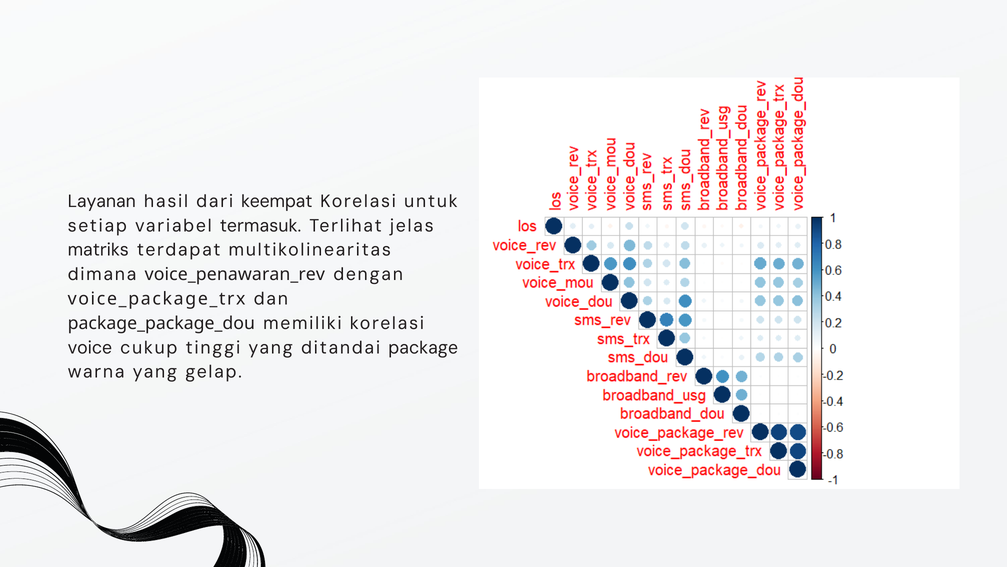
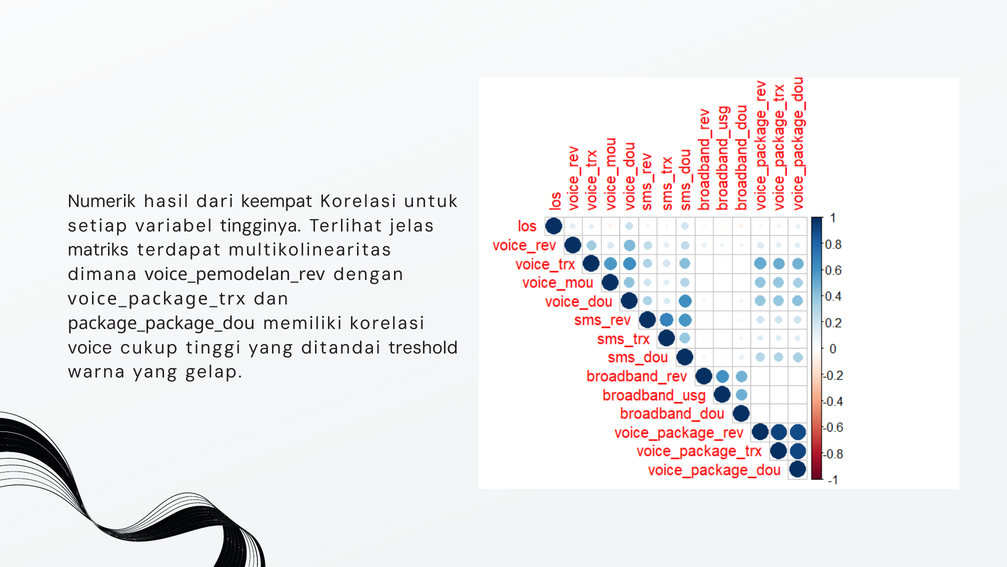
Layanan: Layanan -> Numerik (102, 201)
termasuk: termasuk -> tingginya (260, 226)
voice_penawaran_rev: voice_penawaran_rev -> voice_pemodelan_rev (235, 274)
package: package -> treshold (423, 347)
